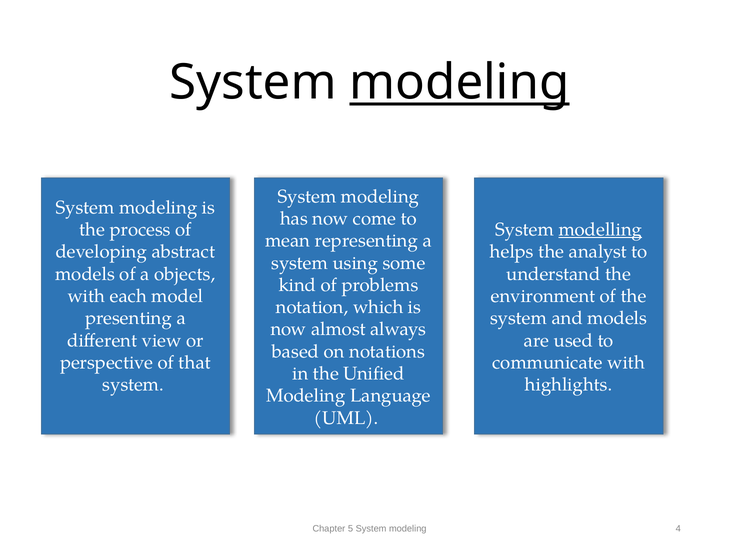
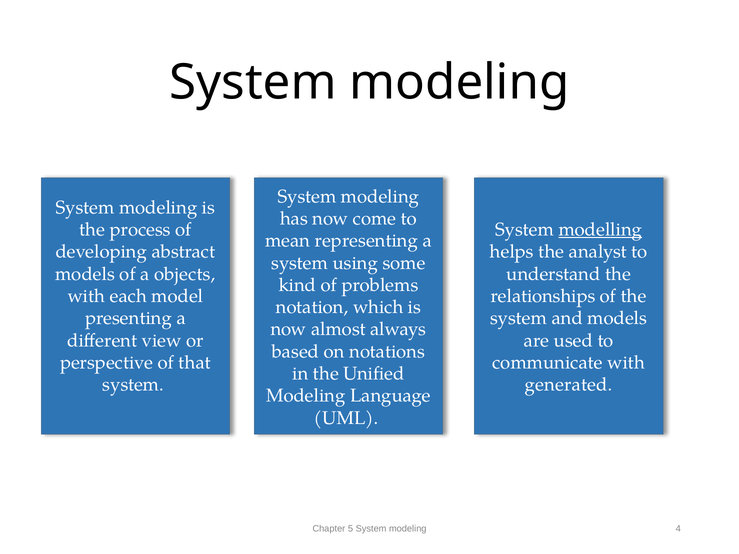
modeling underline: present -> none (459, 83)
environment: environment -> relationships (543, 296)
highlights: highlights -> generated (569, 385)
